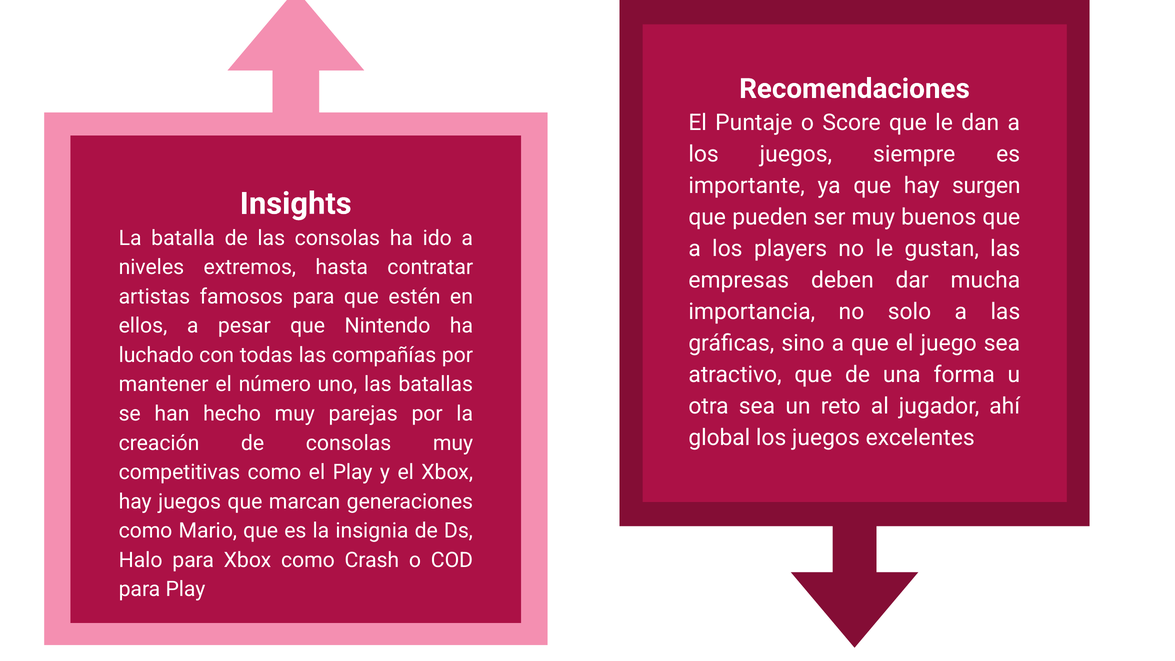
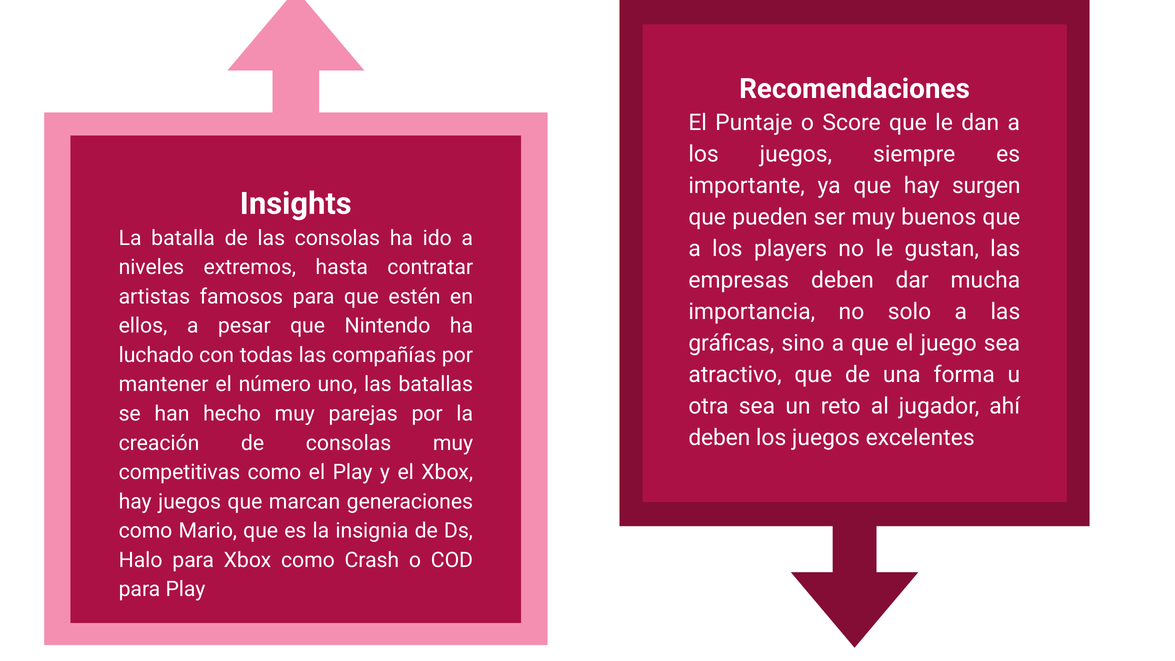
global: global -> deben (719, 438)
